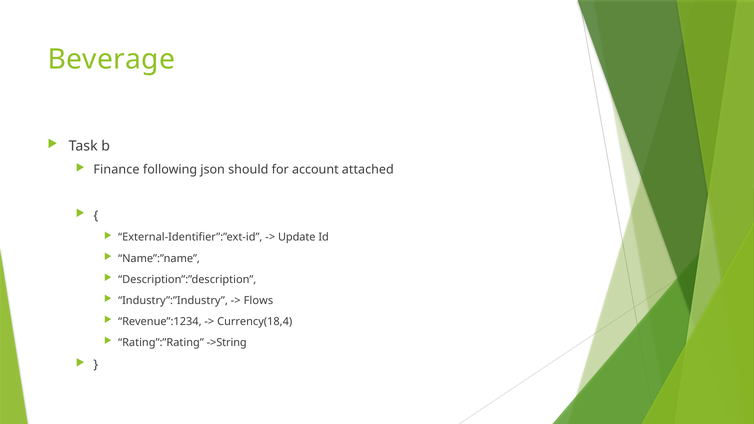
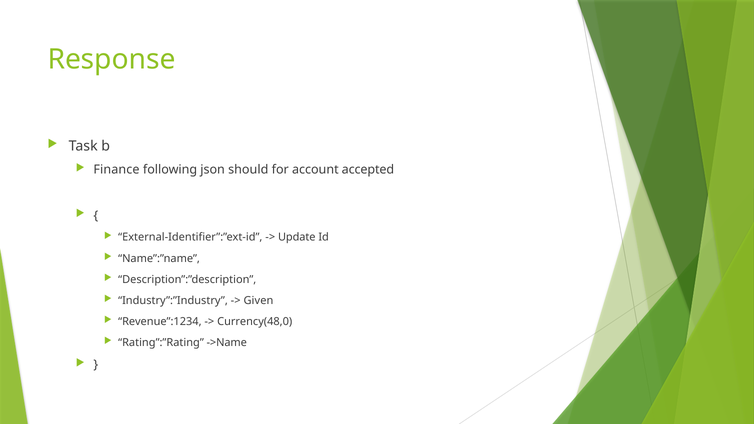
Beverage: Beverage -> Response (112, 59)
attached: attached -> accepted (368, 170)
Flows: Flows -> Given (258, 301)
Currency(18,4: Currency(18,4 -> Currency(48,0 (255, 322)
->String: ->String -> ->Name (227, 343)
